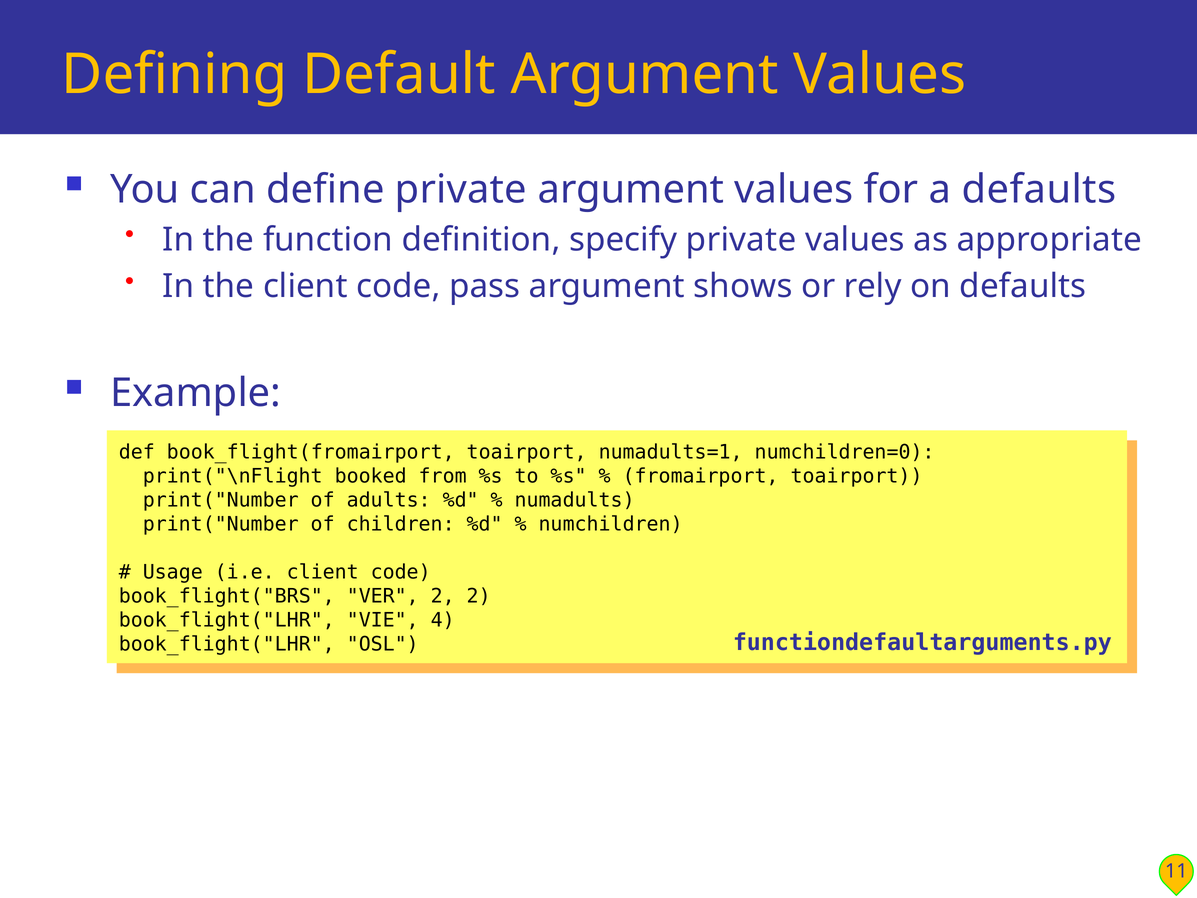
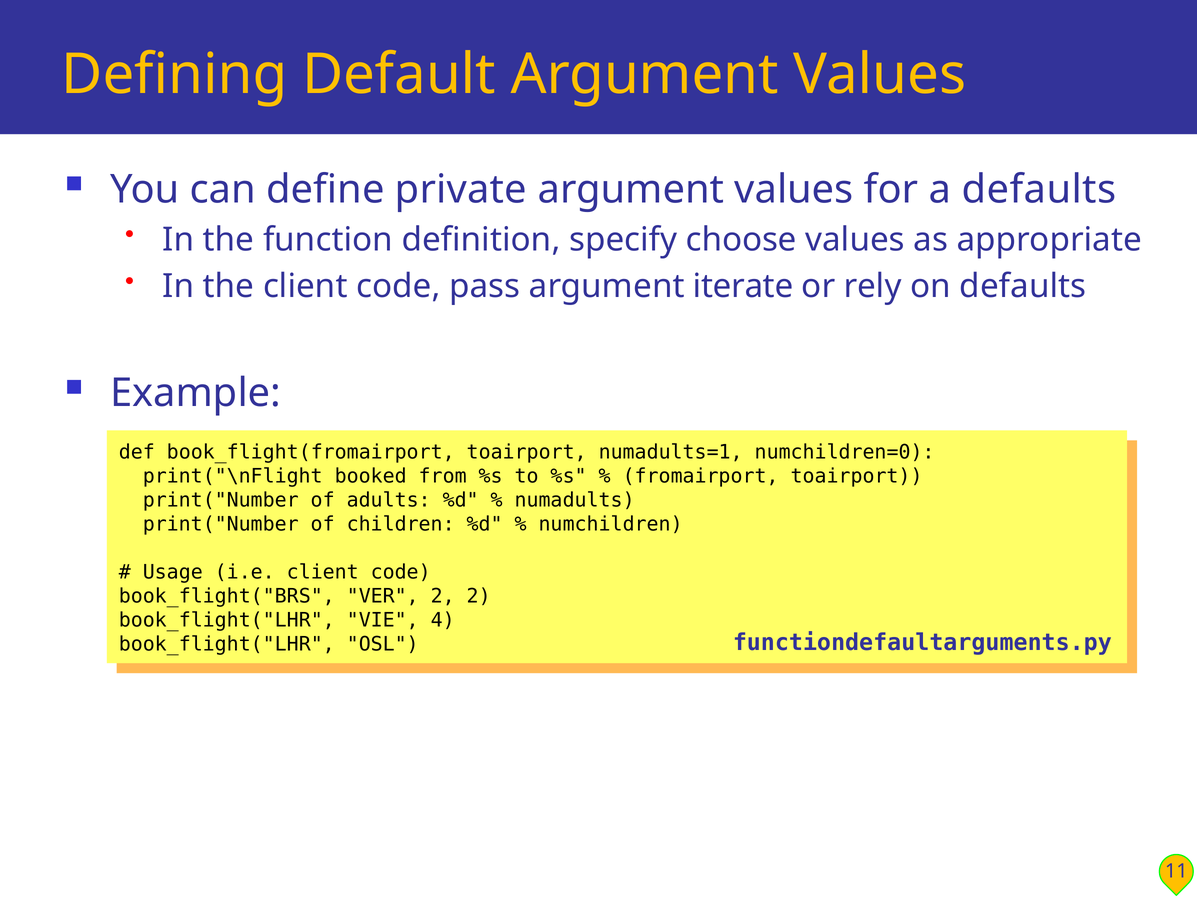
specify private: private -> choose (741, 239)
shows: shows -> iterate (743, 286)
